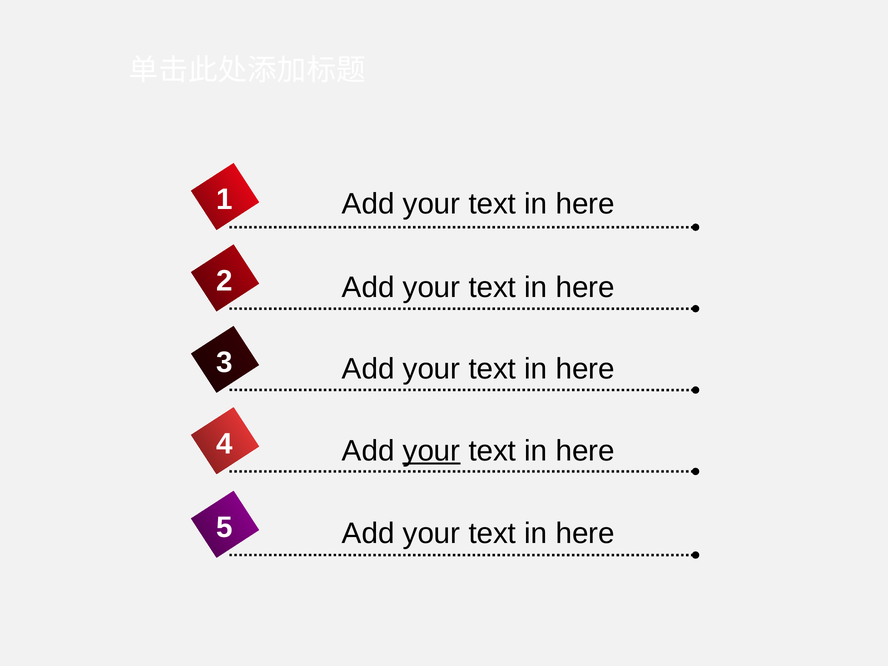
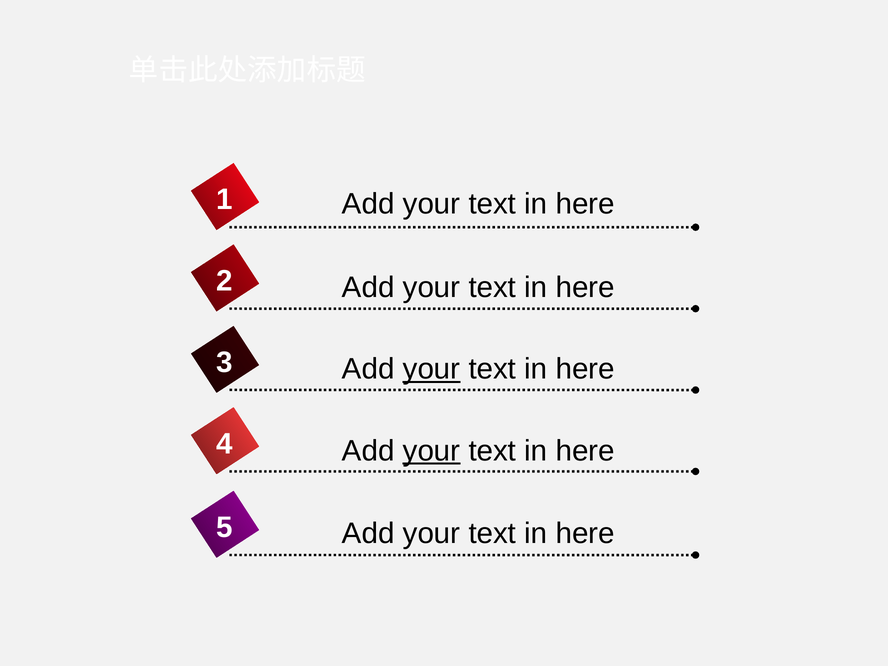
your underline: none -> present (432, 369)
